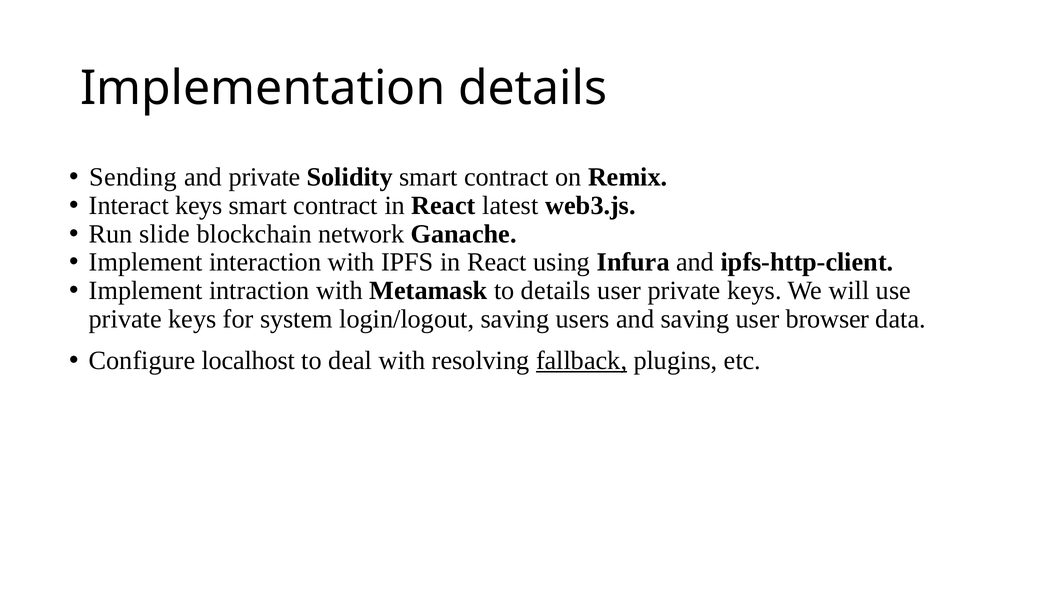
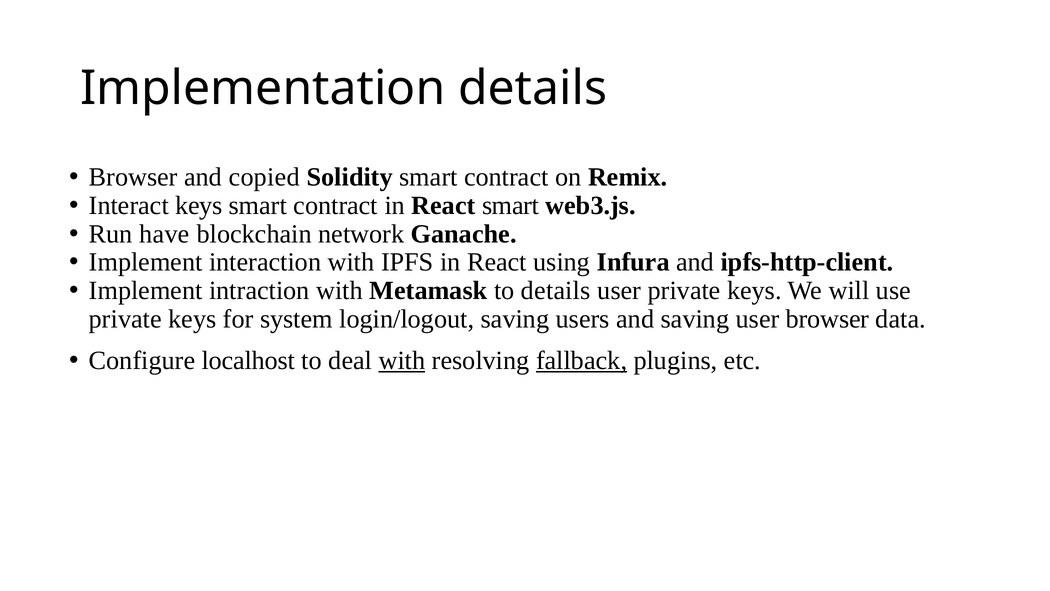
Sending: Sending -> Browser (133, 177)
and private: private -> copied (264, 177)
React latest: latest -> smart (511, 205)
slide: slide -> have (164, 234)
with underline: none -> present (402, 360)
